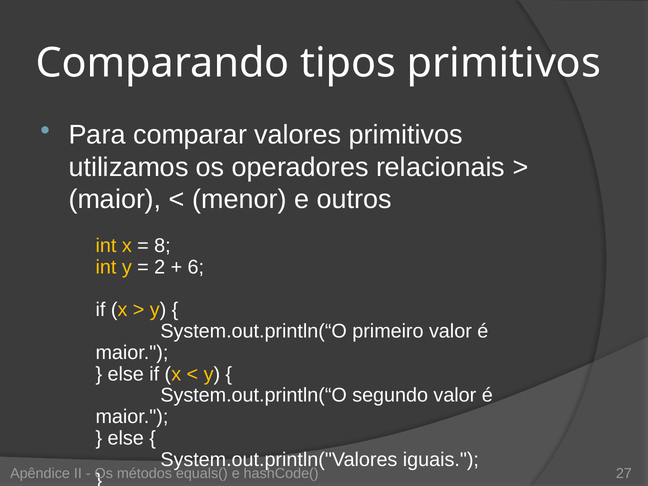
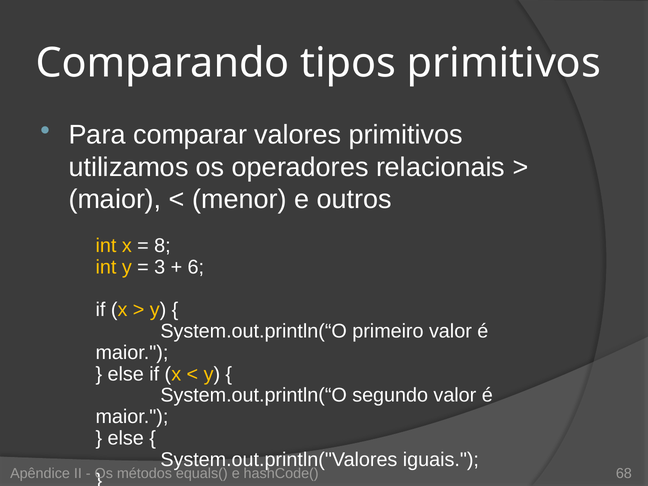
2: 2 -> 3 (160, 267)
27: 27 -> 68 (624, 473)
